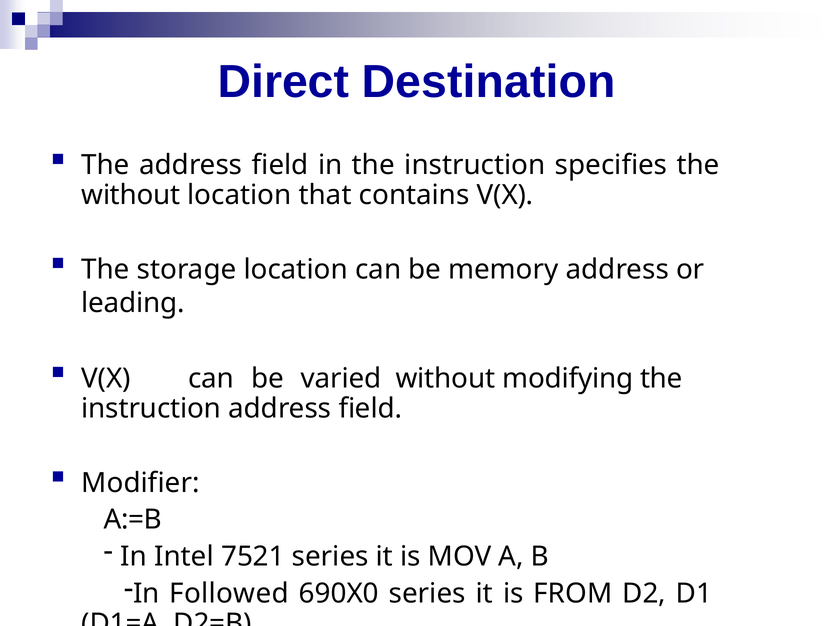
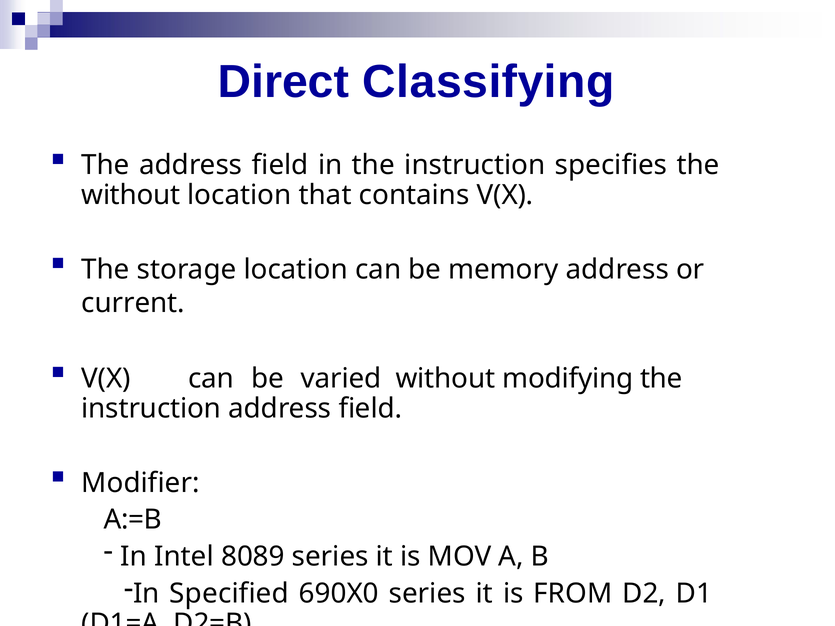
Destination: Destination -> Classifying (488, 82)
leading: leading -> current (133, 303)
7521: 7521 -> 8089 (253, 557)
Followed: Followed -> Specified (229, 594)
